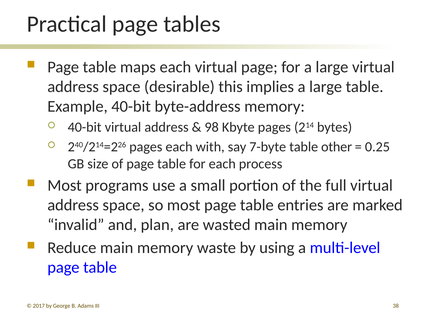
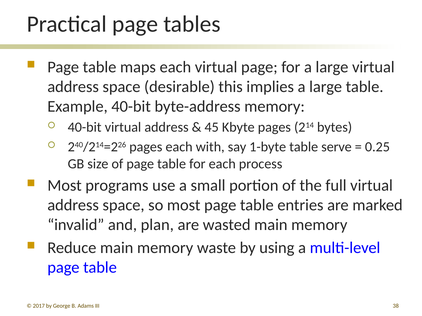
98: 98 -> 45 (212, 128)
7-byte: 7-byte -> 1-byte (268, 147)
other: other -> serve (337, 147)
